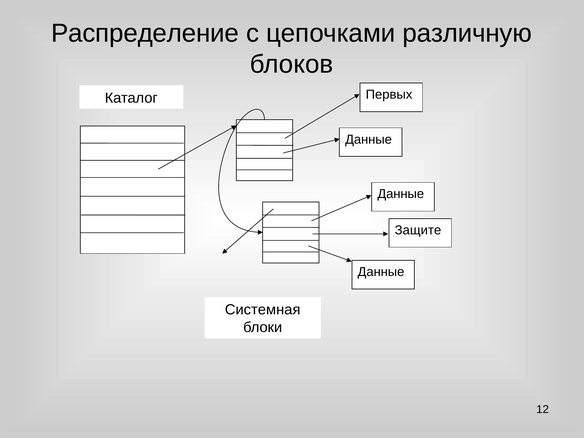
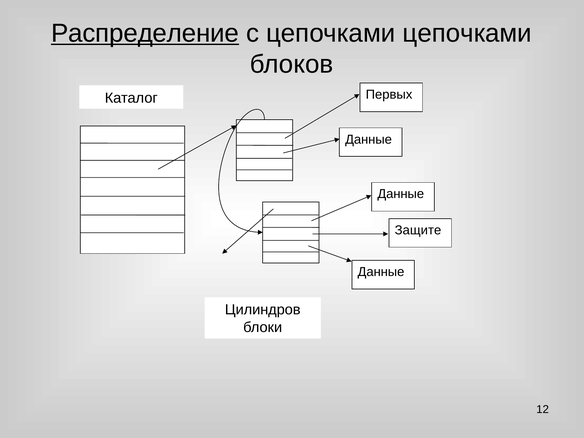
Распределение underline: none -> present (145, 33)
цепочками различную: различную -> цепочками (467, 33)
Системная: Системная -> Цилиндров (263, 310)
